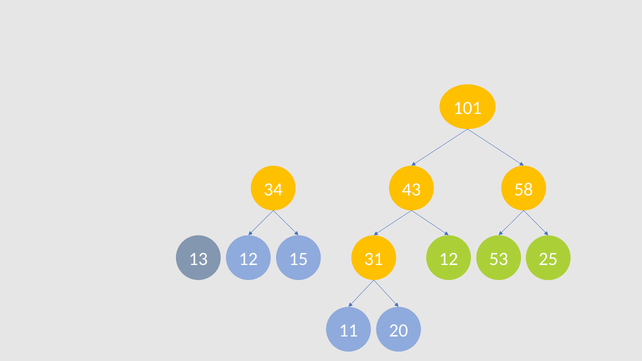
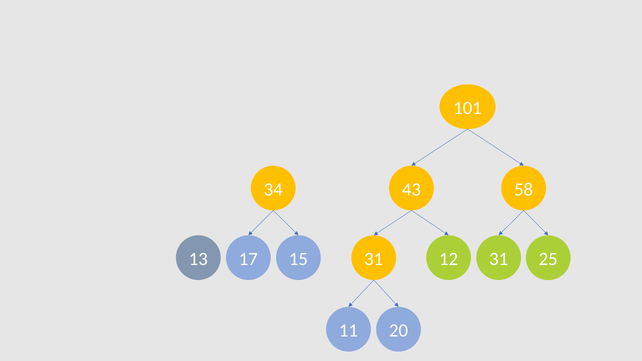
13 12: 12 -> 17 (248, 259)
12 53: 53 -> 31 (499, 259)
